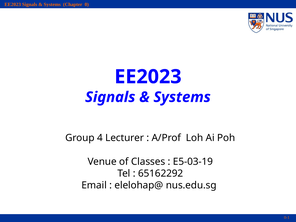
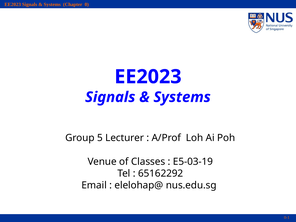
4: 4 -> 5 (100, 138)
